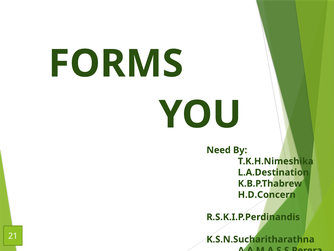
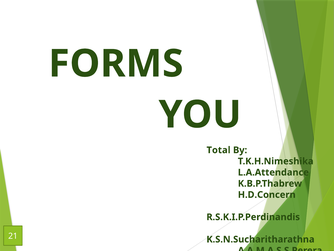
Need: Need -> Total (219, 150)
L.A.Destination: L.A.Destination -> L.A.Attendance (273, 172)
